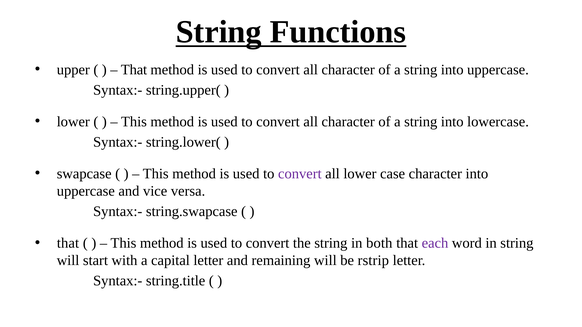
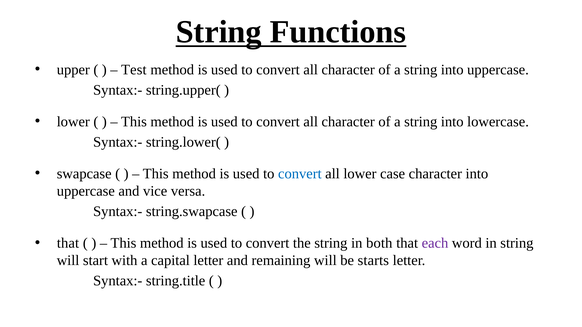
That: That -> Test (134, 70)
convert colour: purple -> blue (300, 174)
rstrip: rstrip -> starts (373, 261)
